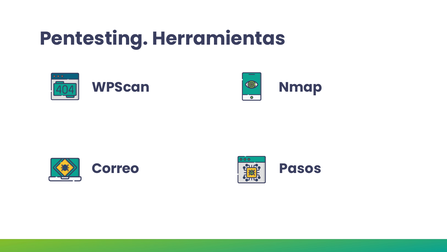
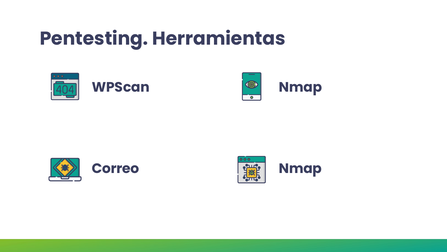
Pasos: Pasos -> Nmap (300, 168)
